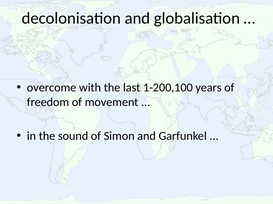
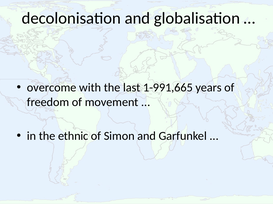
1-200,100: 1-200,100 -> 1-991,665 (168, 88)
sound: sound -> ethnic (73, 136)
